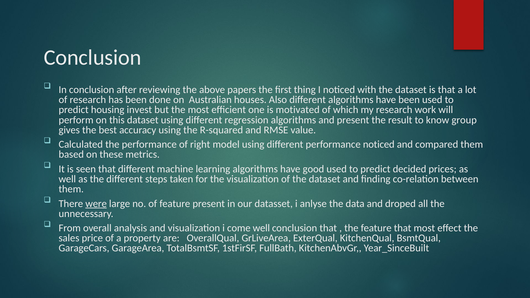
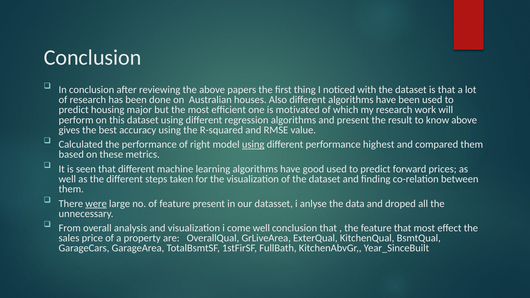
invest: invest -> major (139, 110)
know group: group -> above (464, 120)
using underline: none -> present (253, 144)
performance noticed: noticed -> highest (379, 144)
decided: decided -> forward (410, 169)
